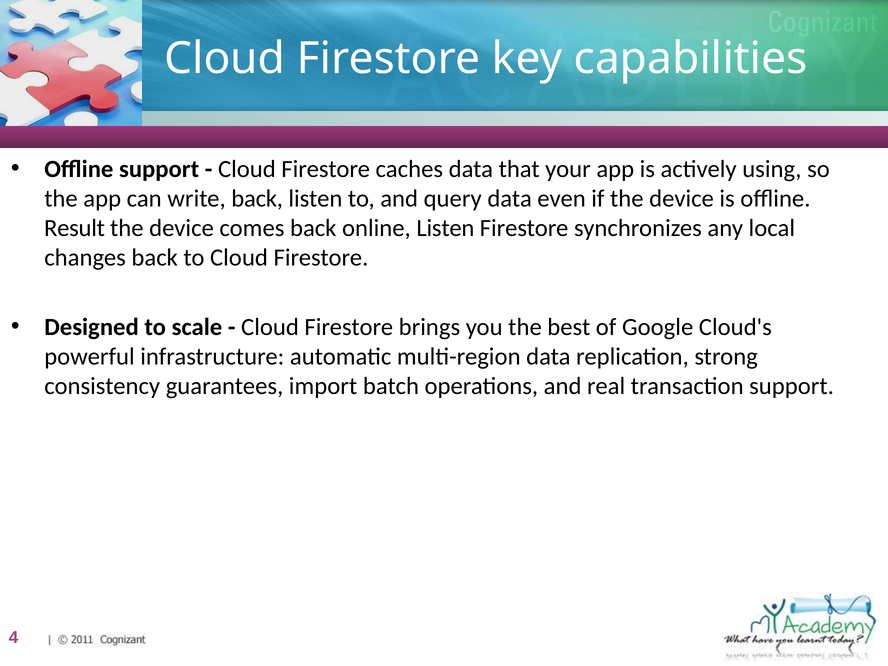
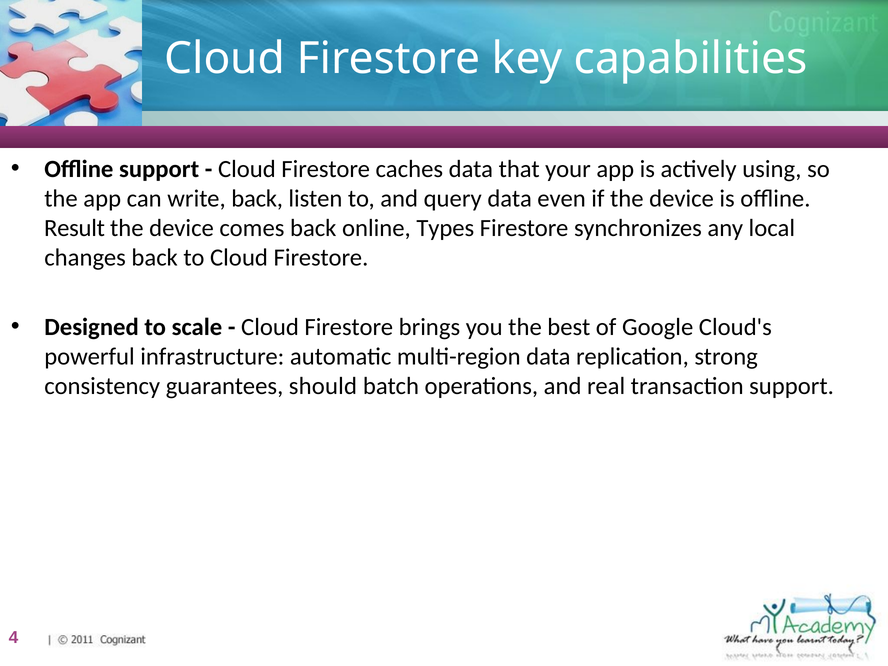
online Listen: Listen -> Types (445, 228)
import: import -> should (323, 386)
